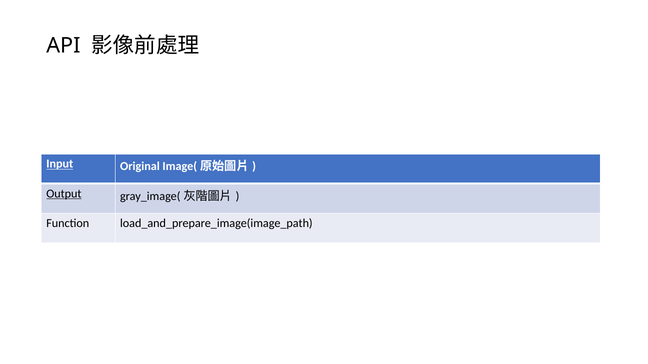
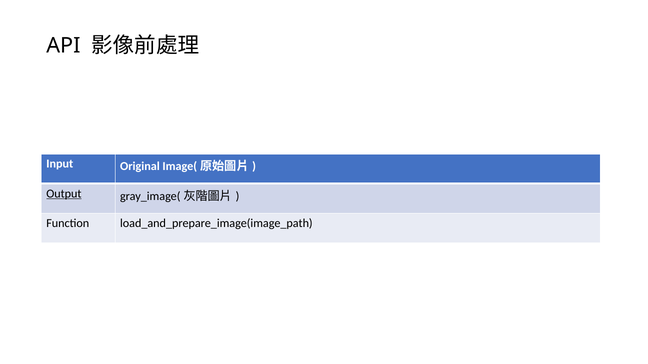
Input underline: present -> none (60, 164)
